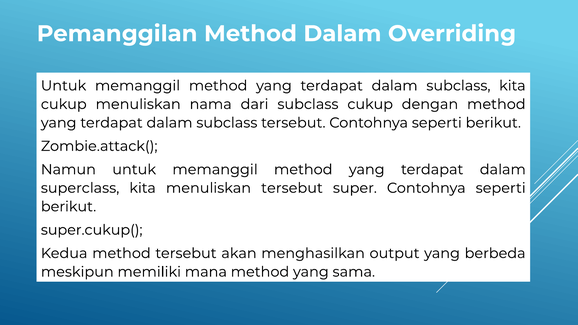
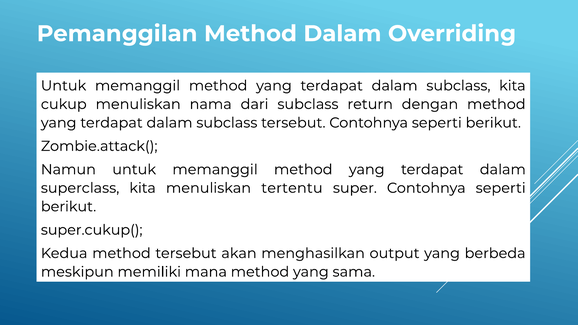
subclass cukup: cukup -> return (370, 104)
menuliskan tersebut: tersebut -> tertentu (292, 188)
